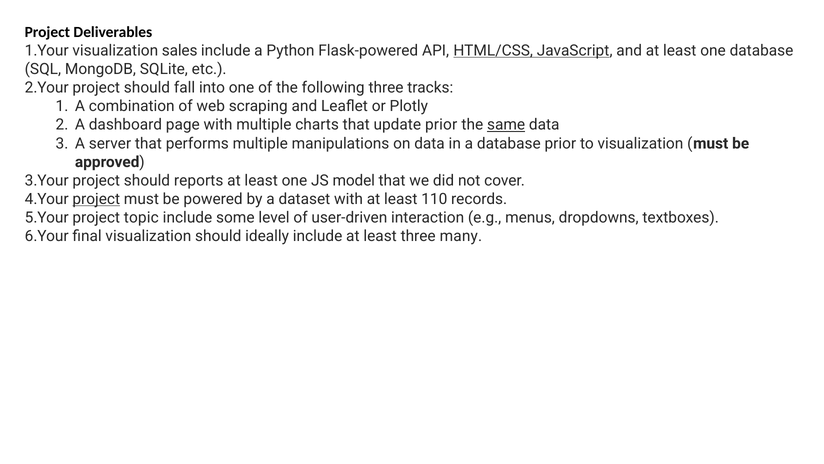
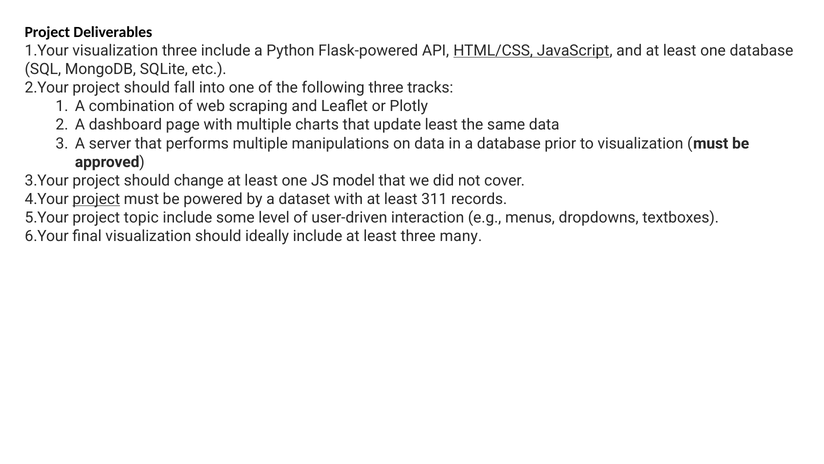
visualization sales: sales -> three (180, 51)
update prior: prior -> least (441, 125)
same underline: present -> none (506, 125)
reports: reports -> change (199, 180)
110: 110 -> 311 (434, 199)
